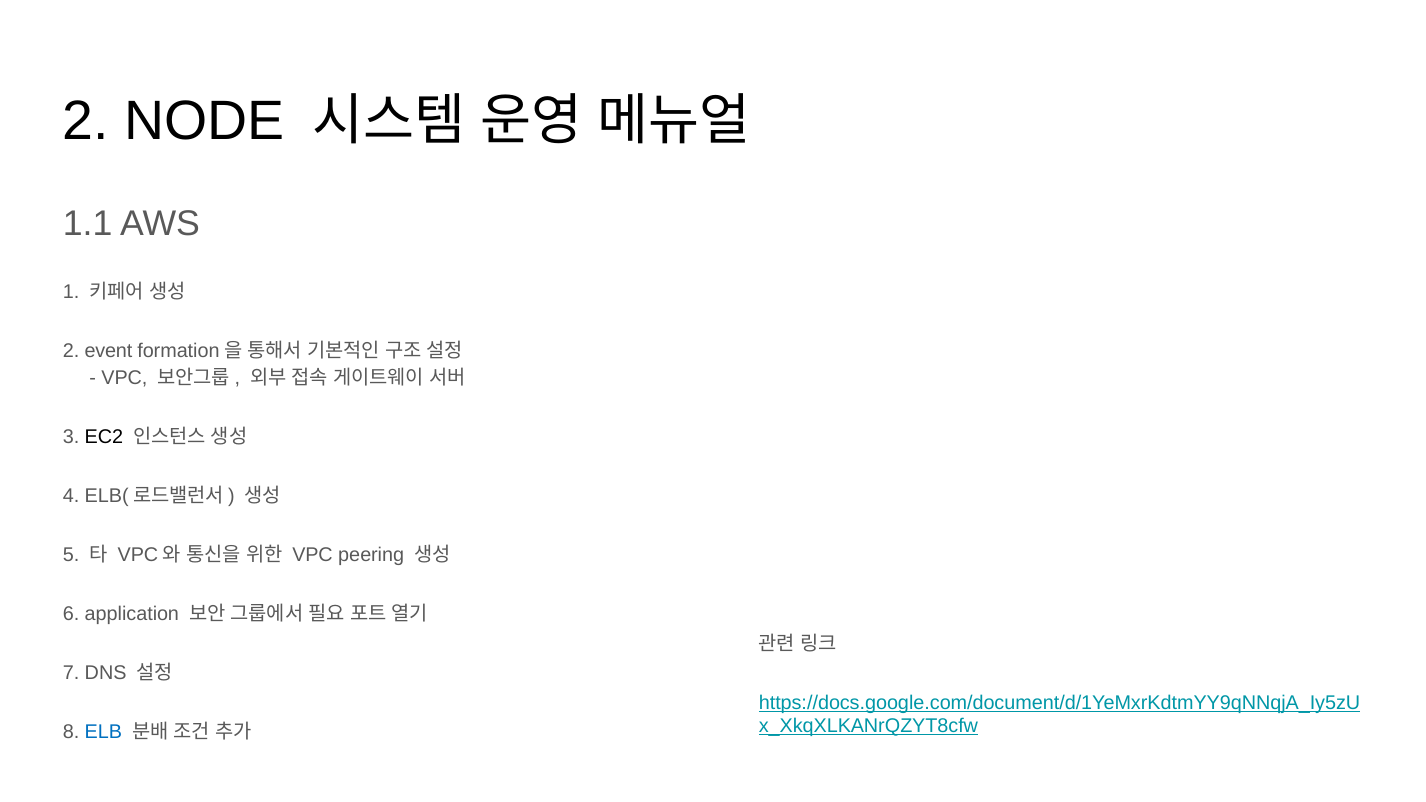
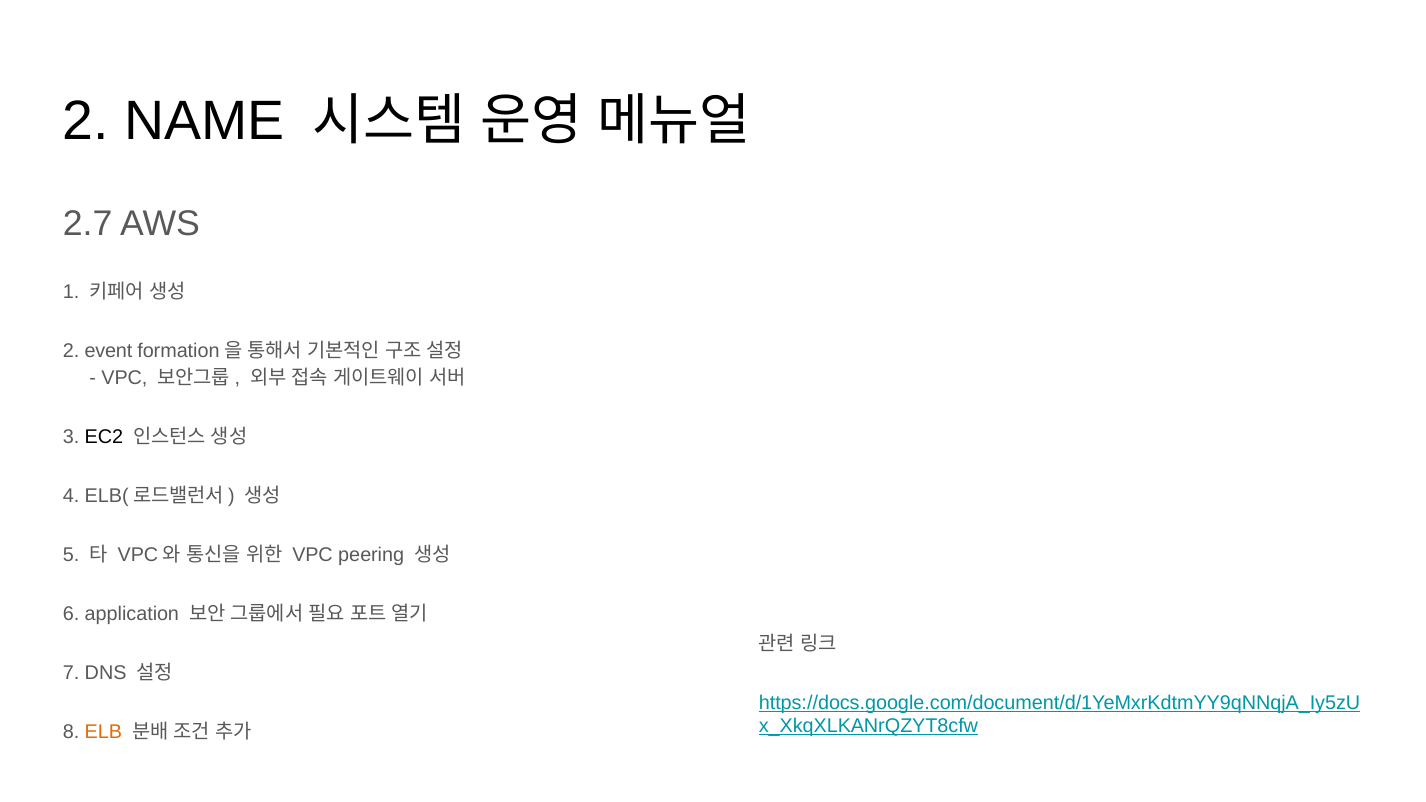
NODE: NODE -> NAME (204, 121)
1.1: 1.1 -> 2.7 (88, 224)
ELB colour: blue -> orange (103, 732)
